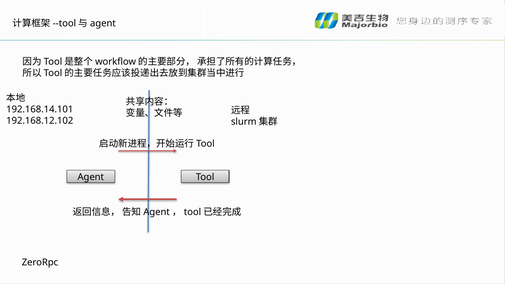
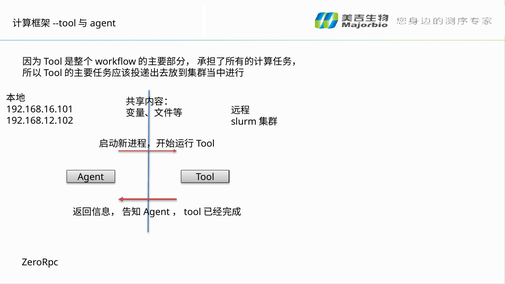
192.168.14.101: 192.168.14.101 -> 192.168.16.101 (40, 110)
